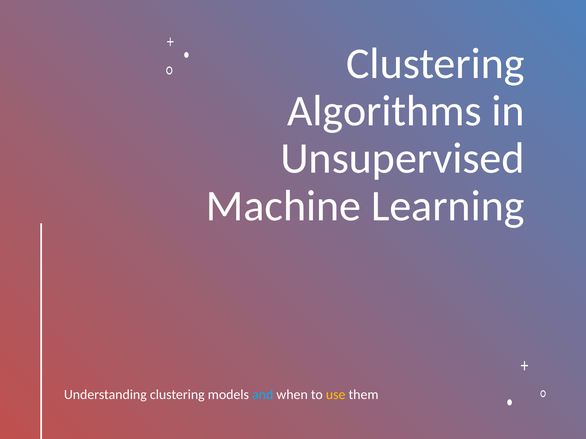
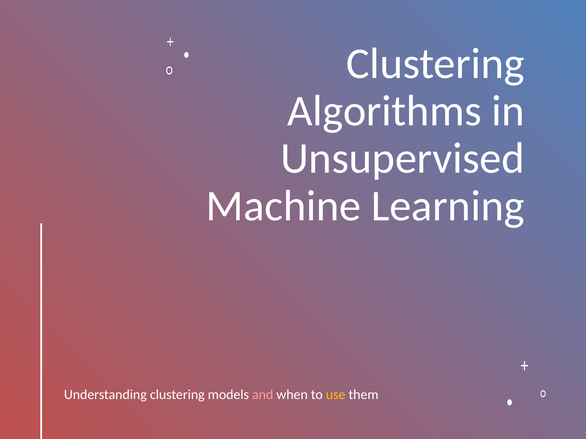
and colour: light blue -> pink (263, 395)
